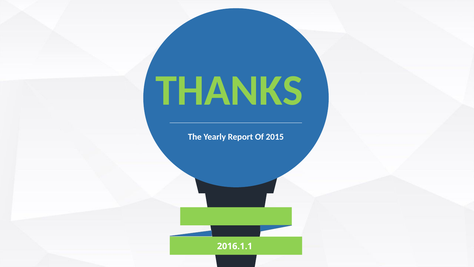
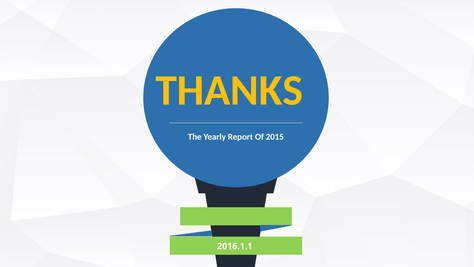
THANKS colour: light green -> yellow (229, 90)
